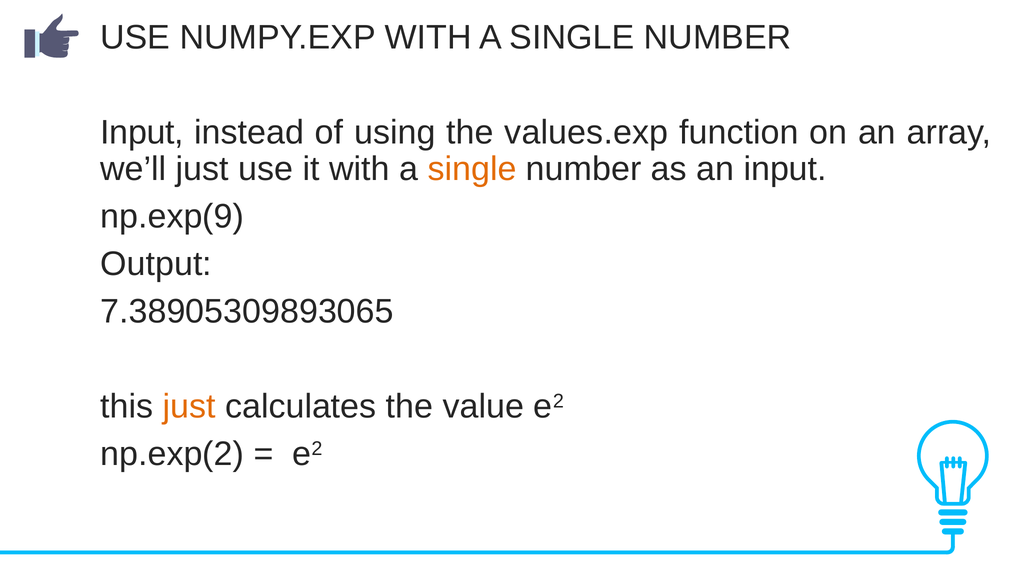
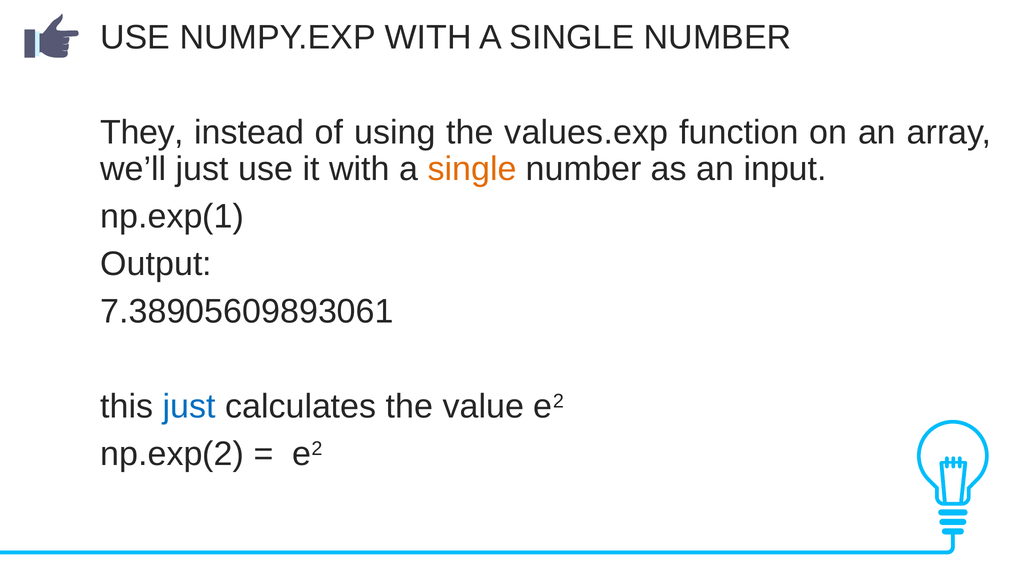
Input: Input -> They (142, 132)
np.exp(9: np.exp(9 -> np.exp(1 (172, 216)
7.38905309893065: 7.38905309893065 -> 7.38905609893061 (247, 311)
just colour: orange -> blue (189, 406)
